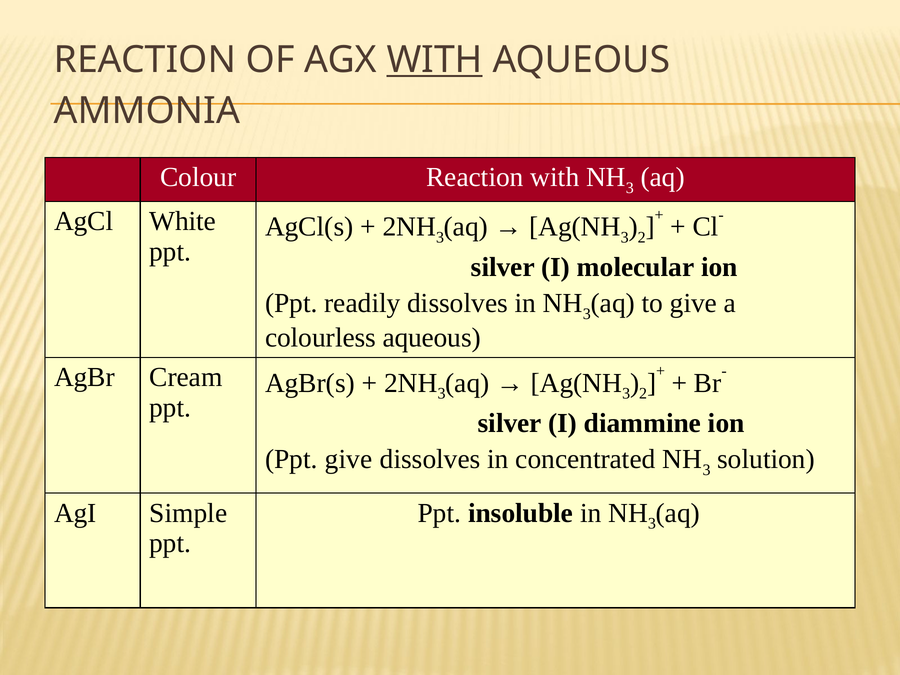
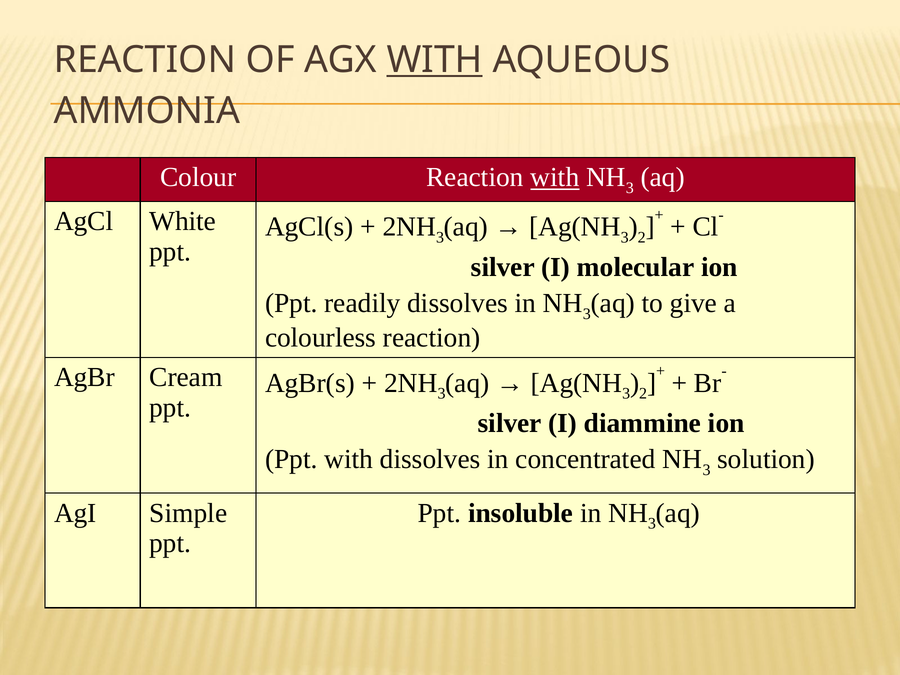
with underline: none -> present (555, 177)
colourless aqueous: aqueous -> reaction (432, 338)
Ppt give: give -> with (349, 459)
